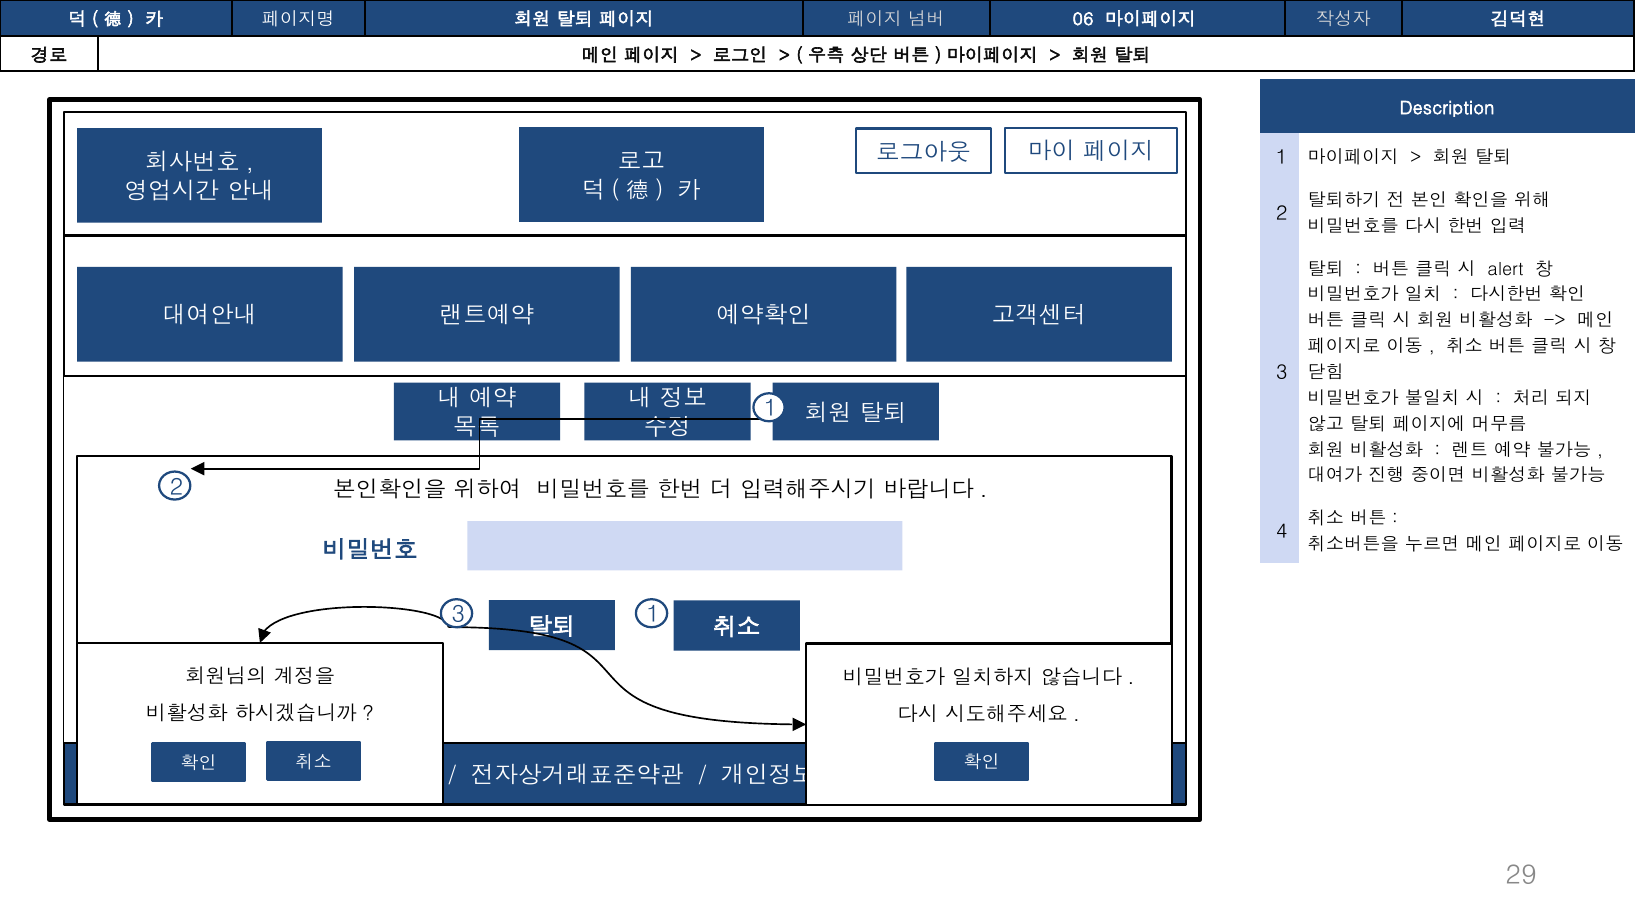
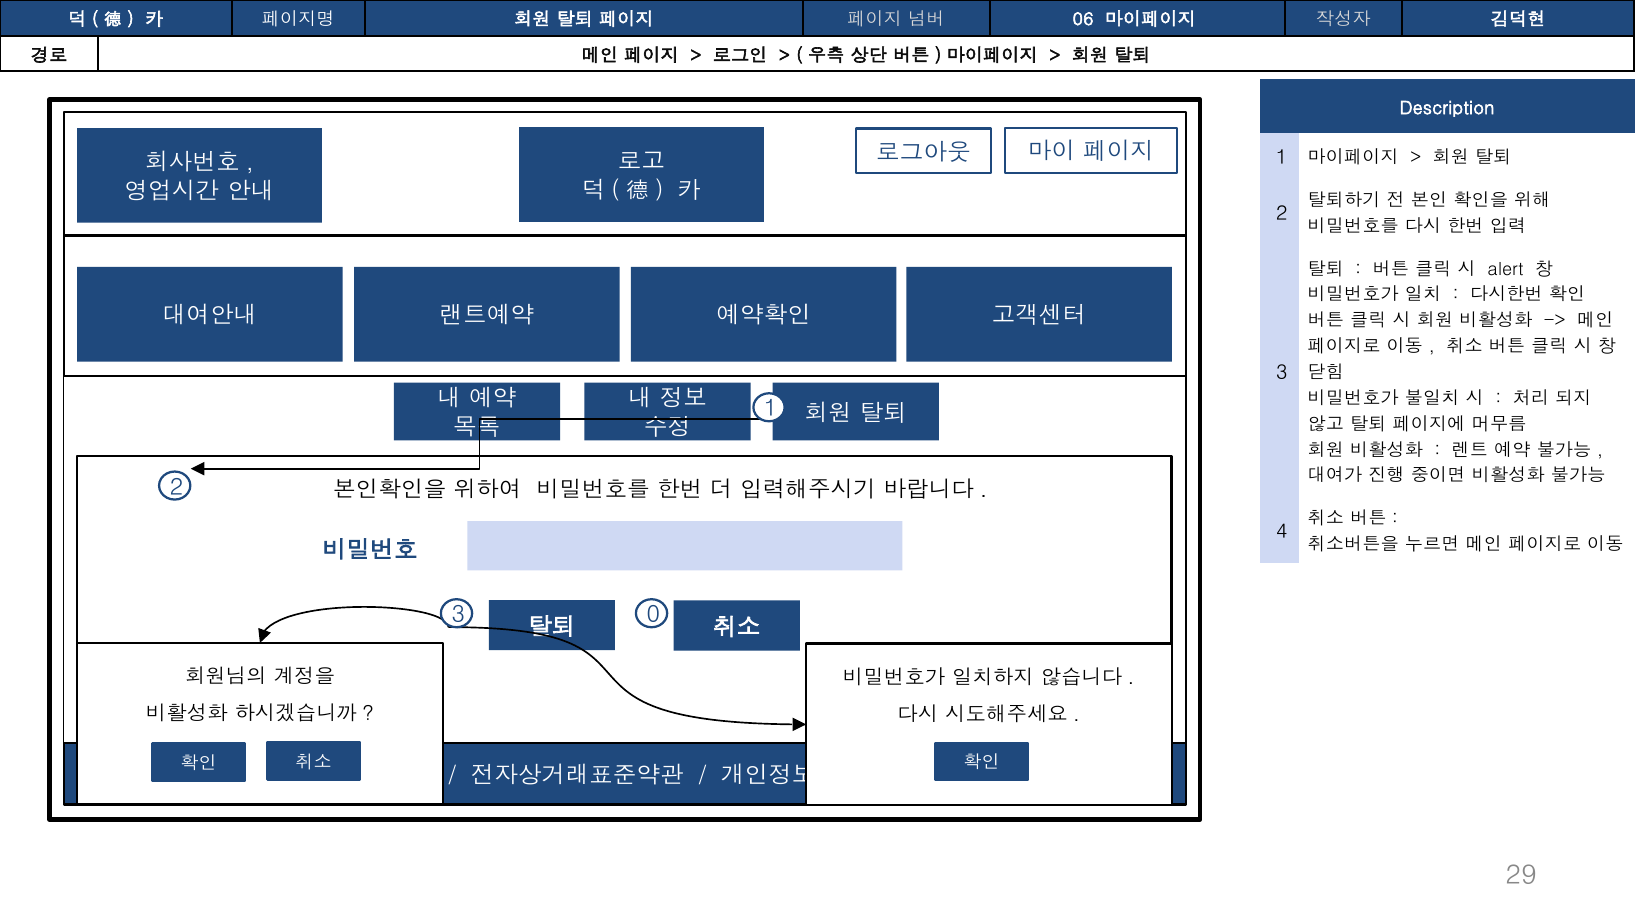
3 1: 1 -> 0 (653, 615)
